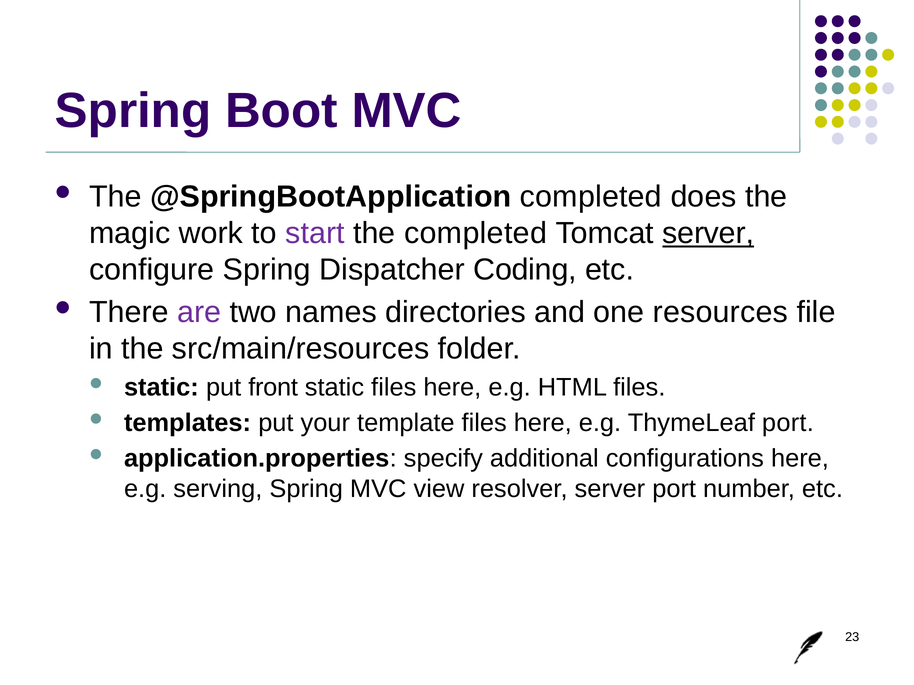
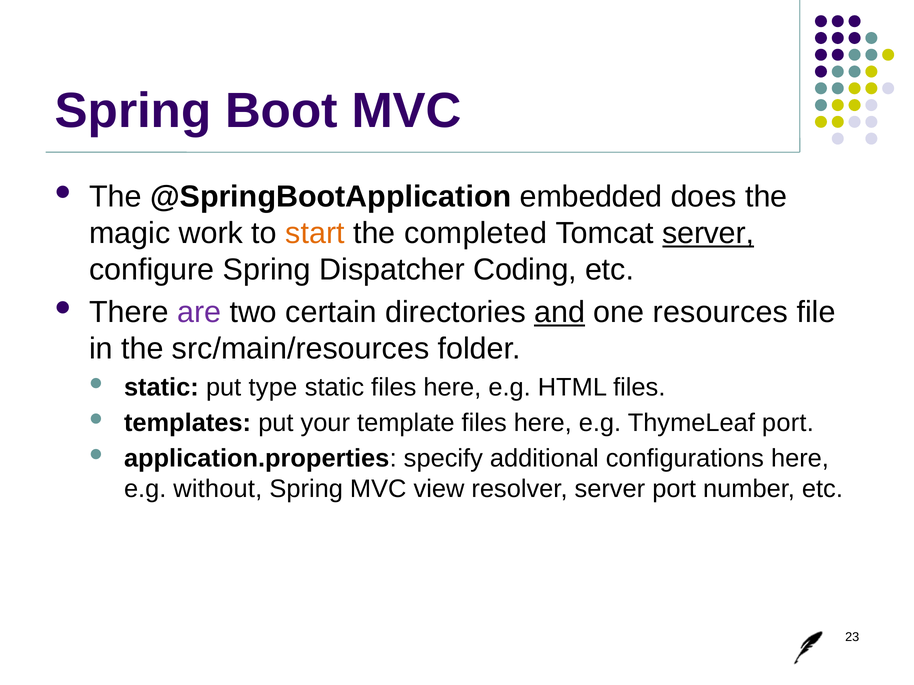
@SpringBootApplication completed: completed -> embedded (591, 197)
start colour: purple -> orange (315, 233)
names: names -> certain (331, 313)
and underline: none -> present (560, 313)
front: front -> type (273, 387)
serving: serving -> without (218, 489)
